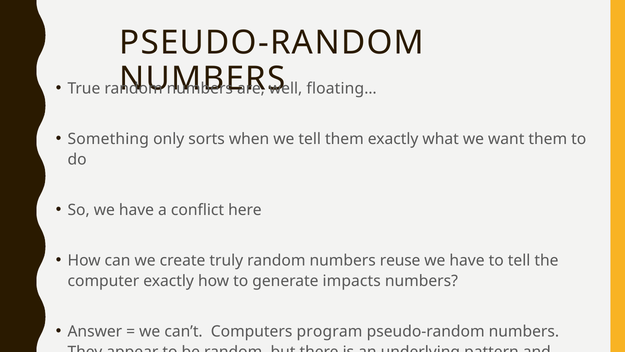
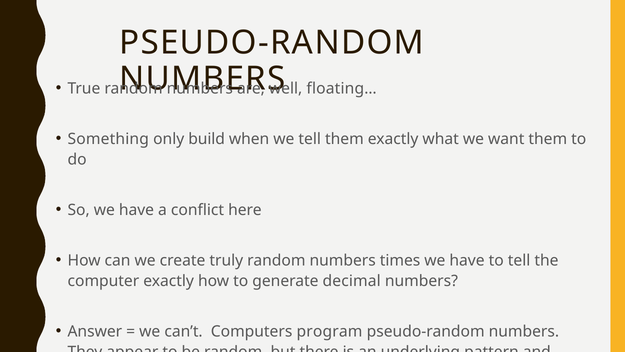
sorts: sorts -> build (207, 139)
reuse: reuse -> times (400, 260)
impacts: impacts -> decimal (352, 281)
